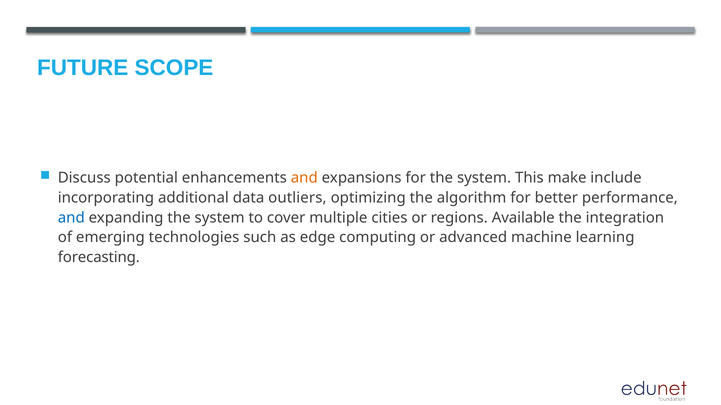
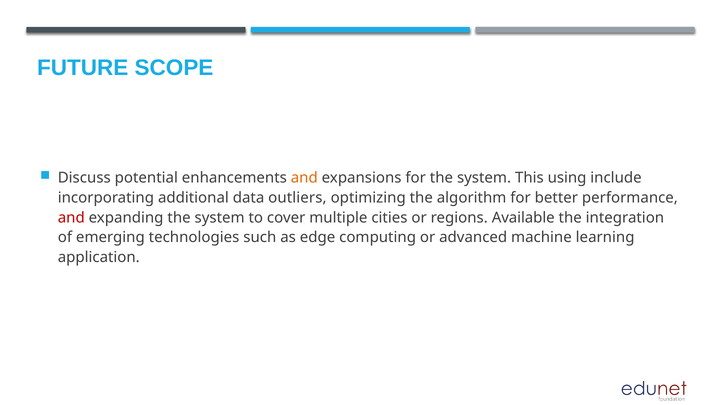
make: make -> using (567, 178)
and colour: blue -> red (71, 218)
forecasting: forecasting -> application (99, 258)
